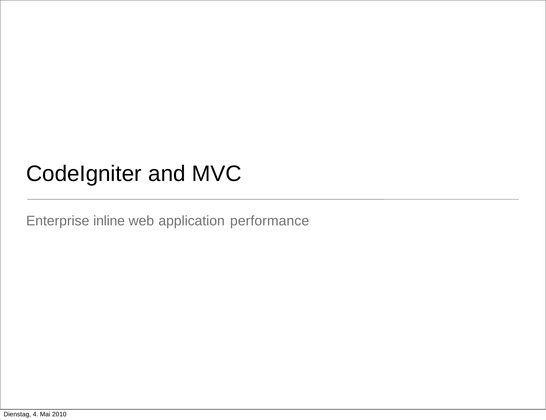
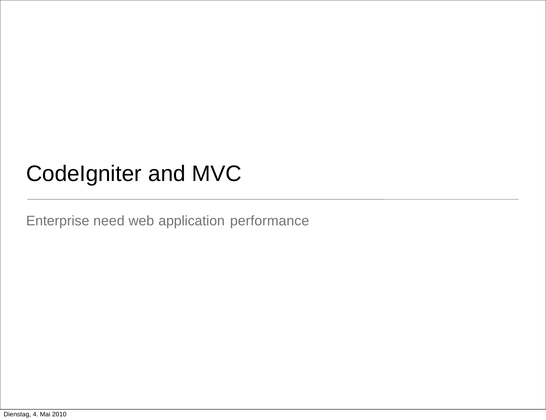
inline: inline -> need (109, 221)
